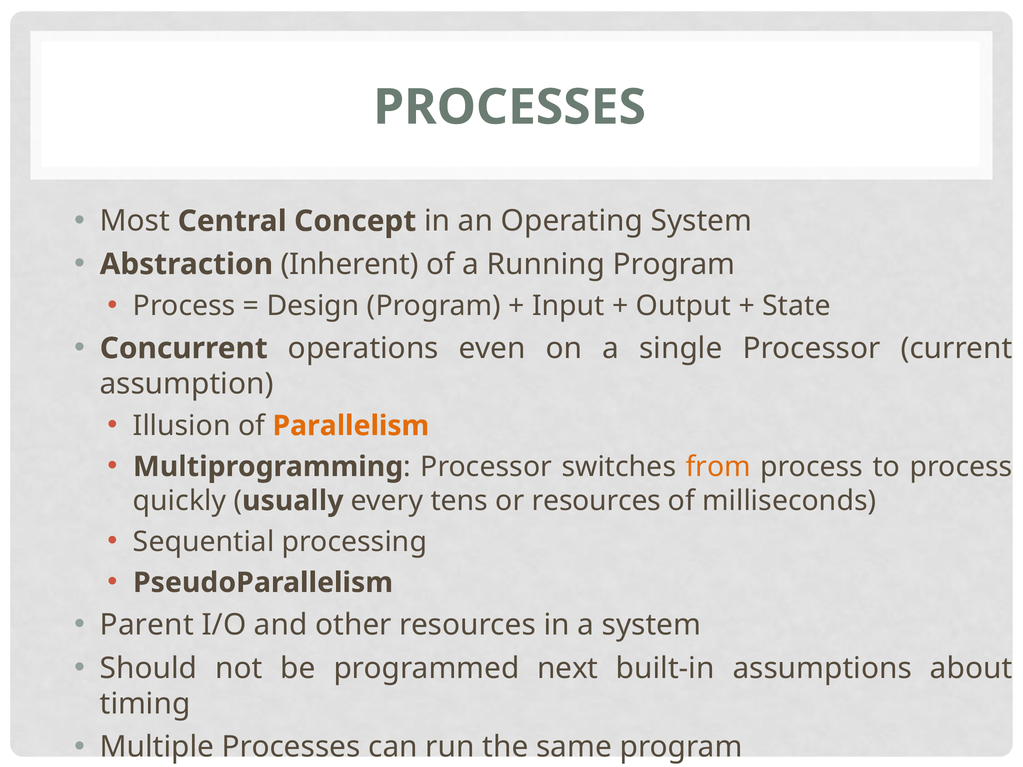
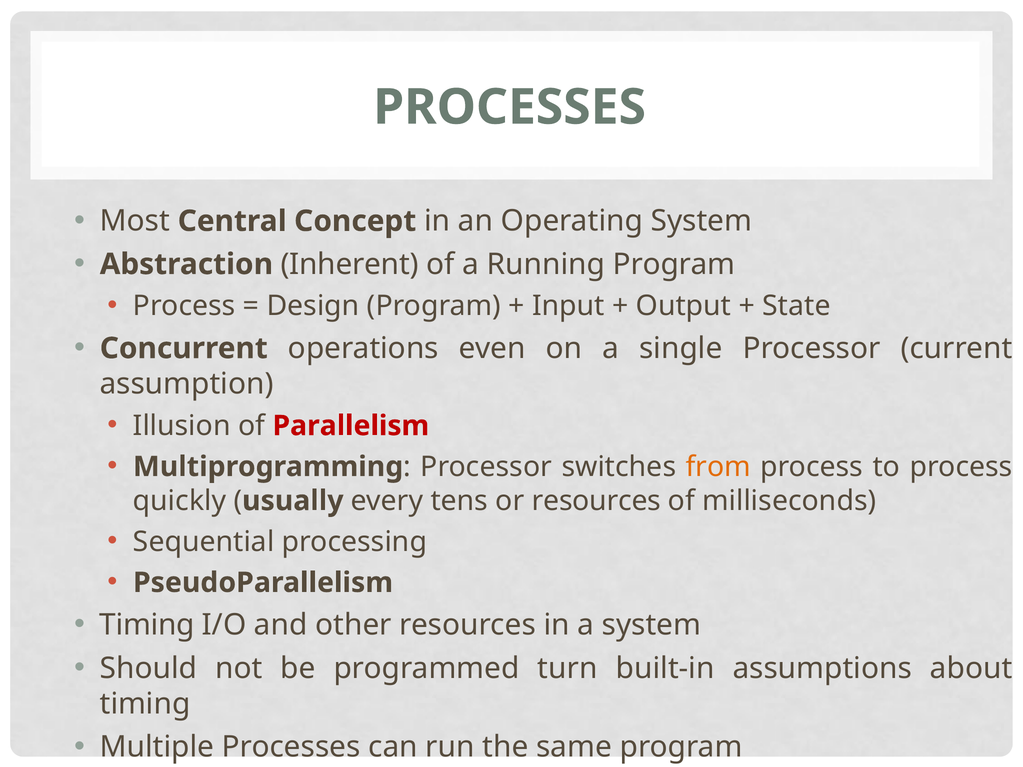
Parallelism colour: orange -> red (351, 426)
Parent: Parent -> Timing (147, 625)
next: next -> turn (568, 668)
